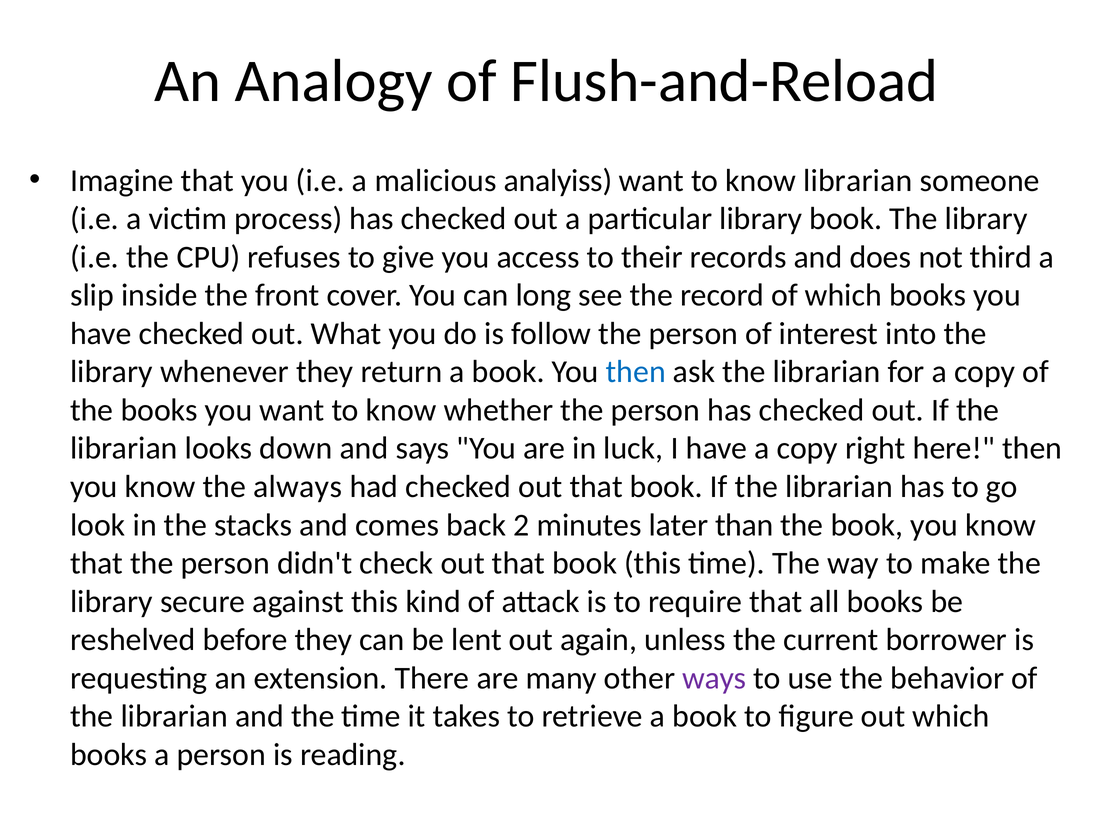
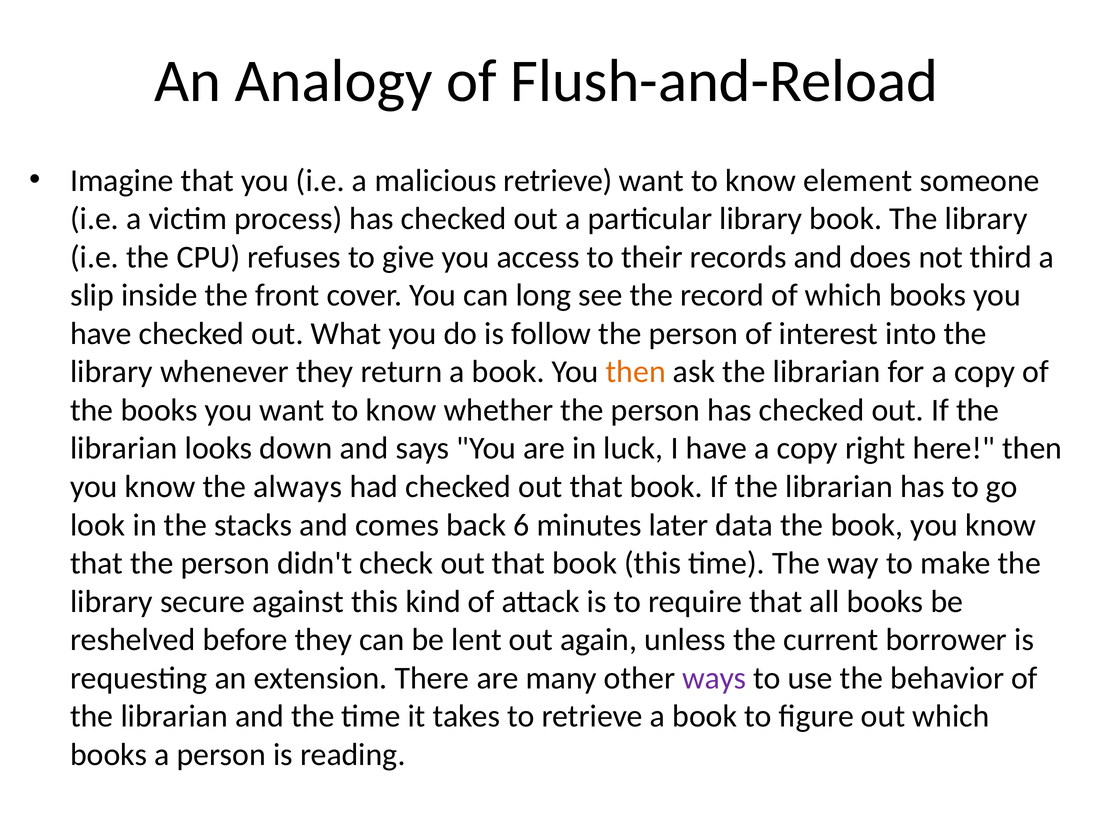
malicious analyiss: analyiss -> retrieve (558, 181)
know librarian: librarian -> element (858, 181)
then colour: blue -> orange (636, 372)
2: 2 -> 6 (521, 525)
than: than -> data (744, 525)
